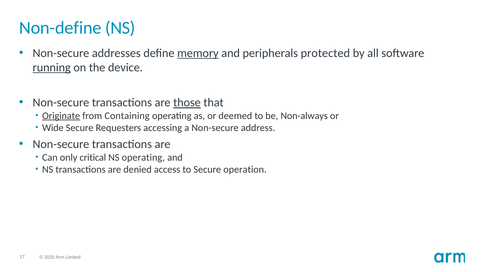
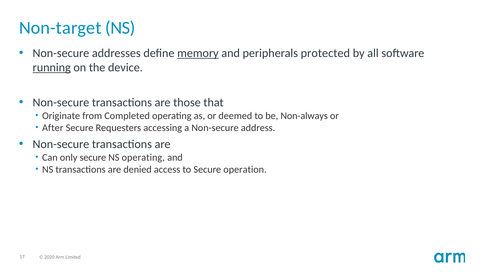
Non-define: Non-define -> Non-target (60, 28)
those underline: present -> none (187, 103)
Originate underline: present -> none (61, 116)
Containing: Containing -> Completed (127, 116)
Wide: Wide -> After (53, 128)
only critical: critical -> secure (93, 158)
